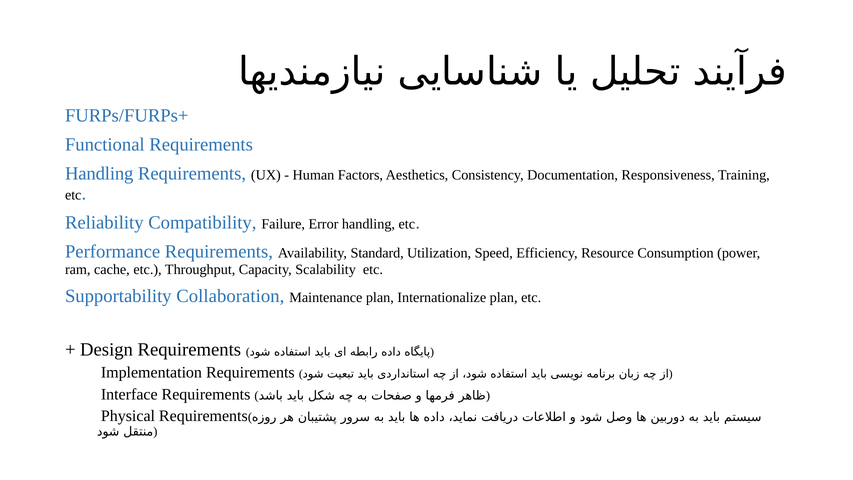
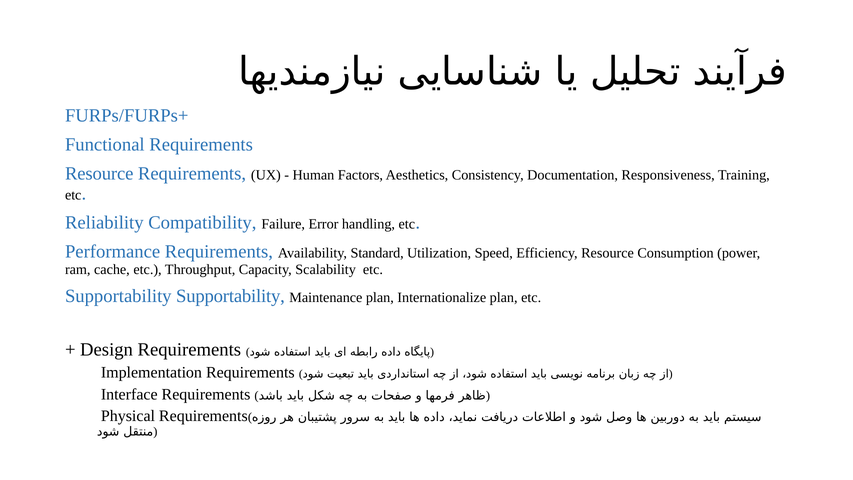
Handling: Handling -> Resource (99, 173)
Supportability Collaboration: Collaboration -> Supportability (230, 296)
